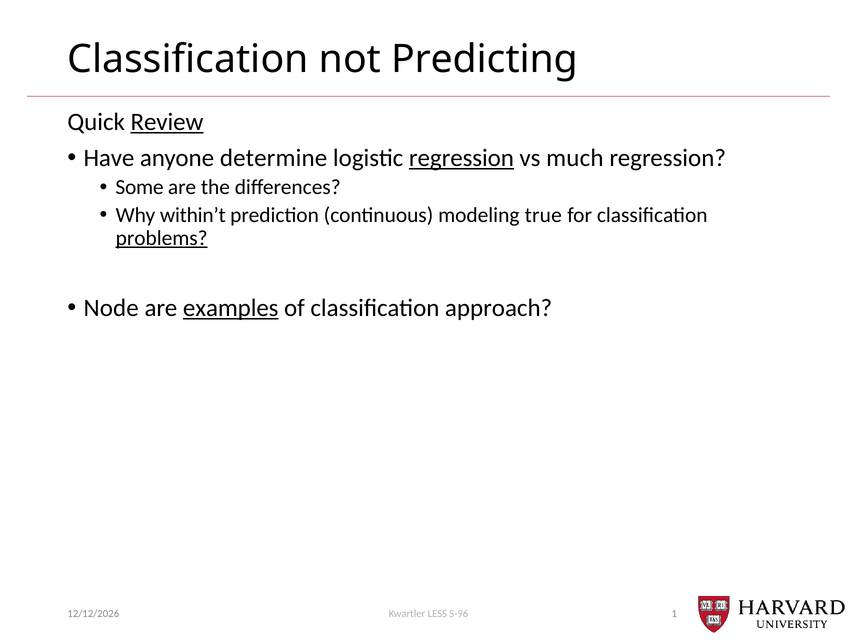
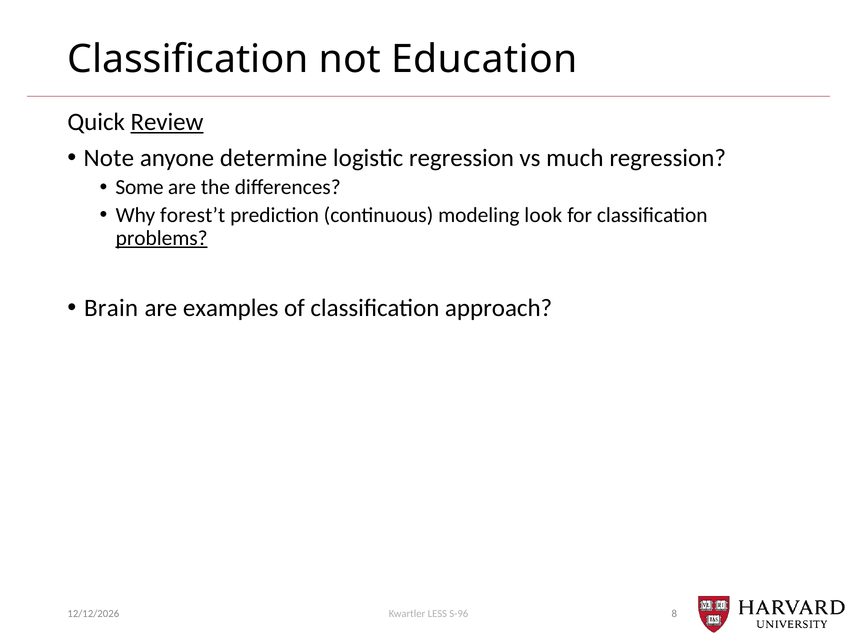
Predicting: Predicting -> Education (484, 59)
Have: Have -> Note (109, 158)
regression underline: present -> none (461, 158)
within’t: within’t -> forest’t (193, 215)
true: true -> look (543, 215)
Node: Node -> Brain (111, 308)
examples underline: present -> none (231, 308)
1: 1 -> 8 (674, 614)
